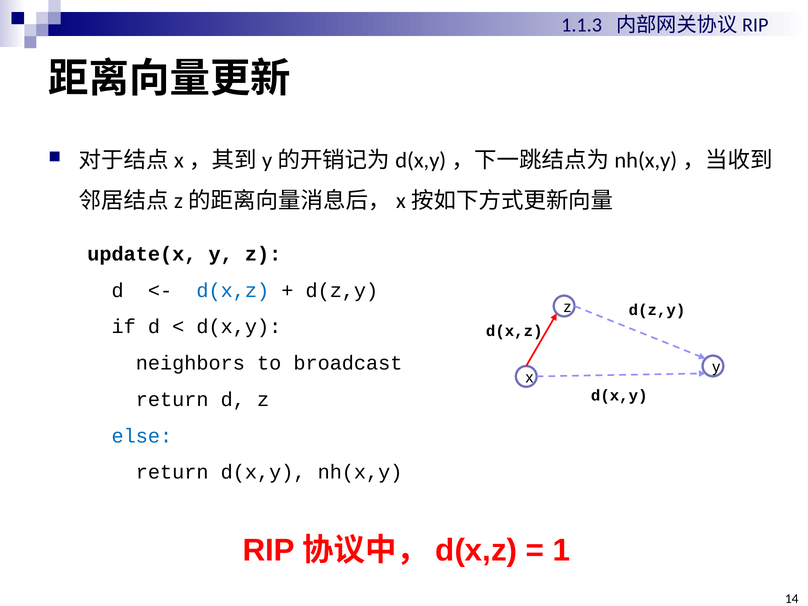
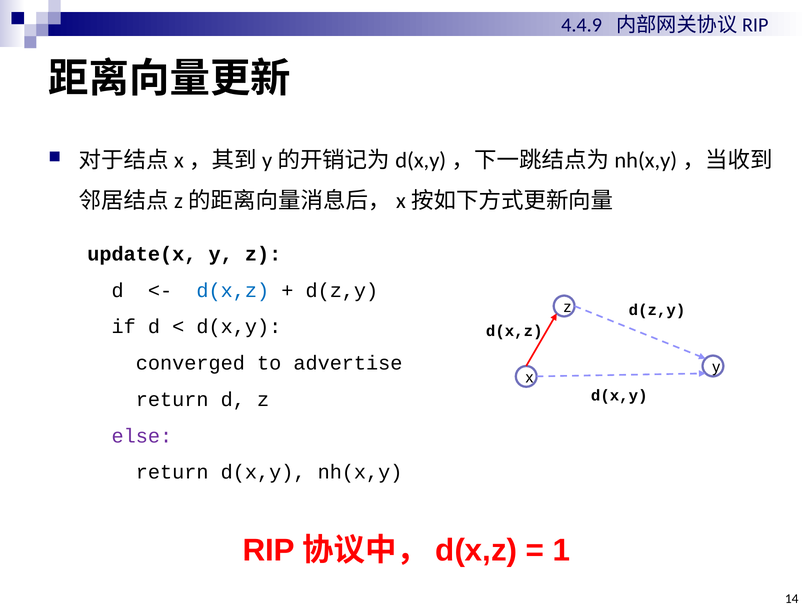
1.1.3: 1.1.3 -> 4.4.9 (582, 25)
neighbors: neighbors -> converged (190, 363)
broadcast: broadcast -> advertise (348, 363)
else colour: blue -> purple (142, 436)
